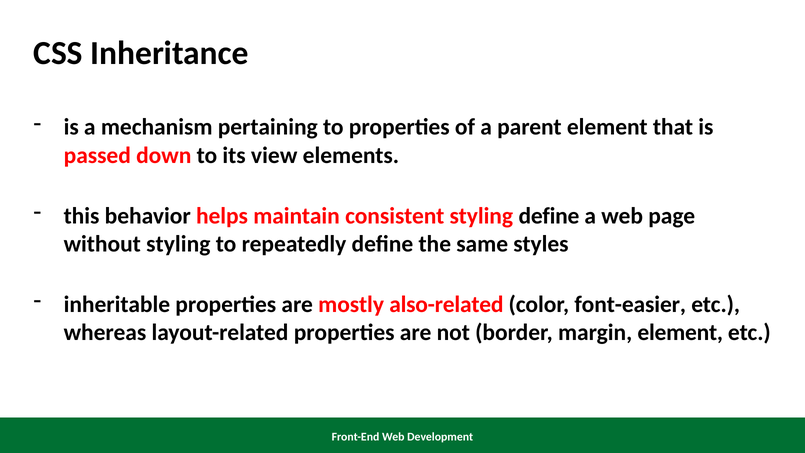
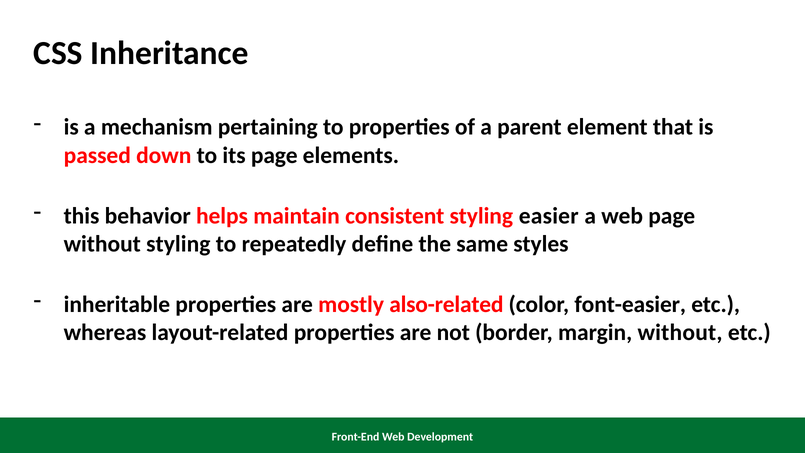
its view: view -> page (274, 155)
styling define: define -> easier (549, 216)
margin element: element -> without (680, 333)
